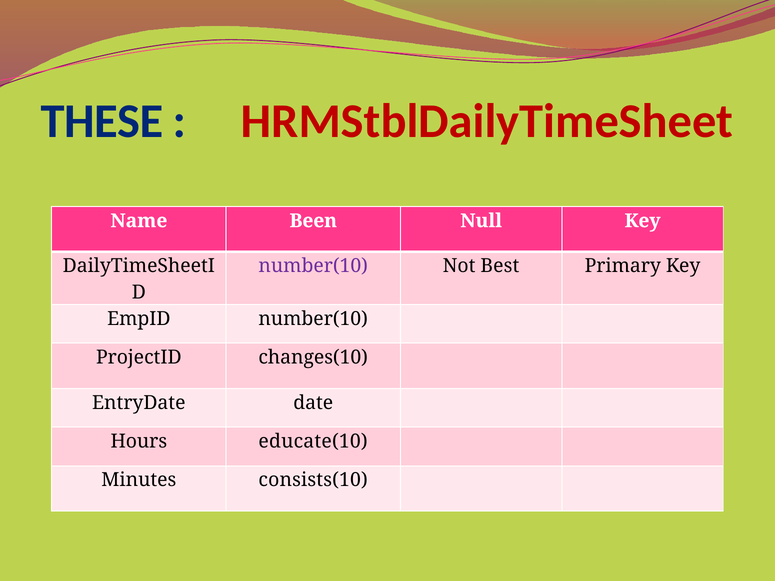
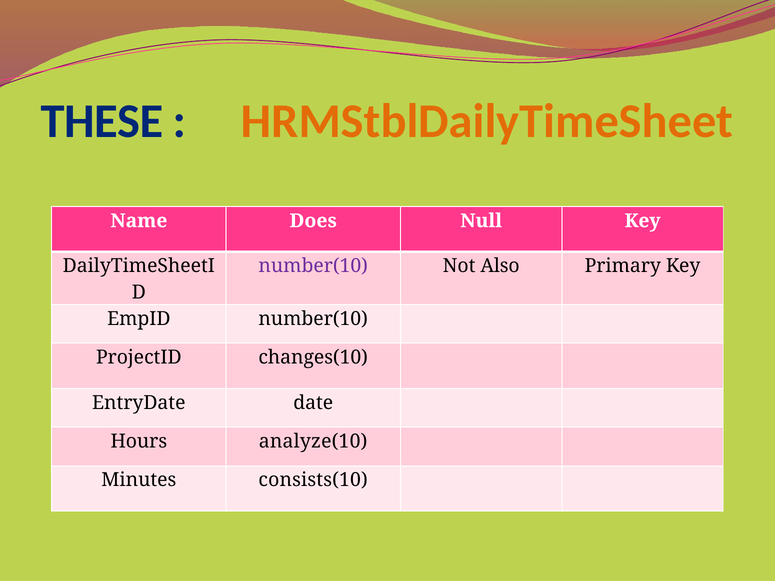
HRMStblDailyTimeSheet colour: red -> orange (487, 121)
Been: Been -> Does (313, 221)
Best: Best -> Also (500, 266)
educate(10: educate(10 -> analyze(10 (313, 442)
